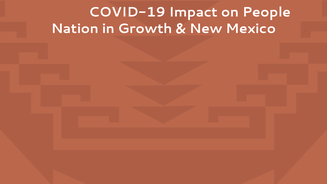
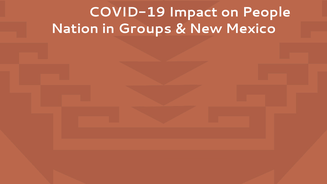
Growth: Growth -> Groups (145, 29)
